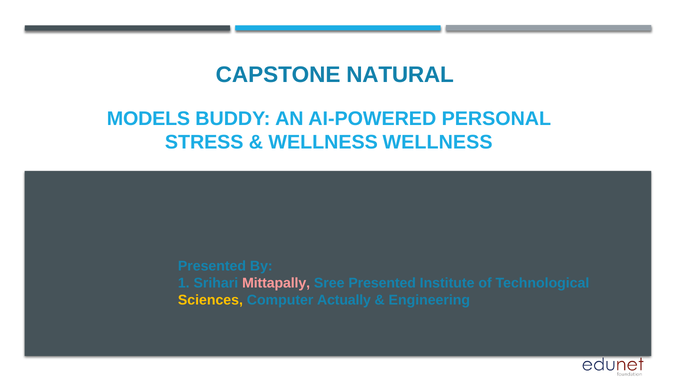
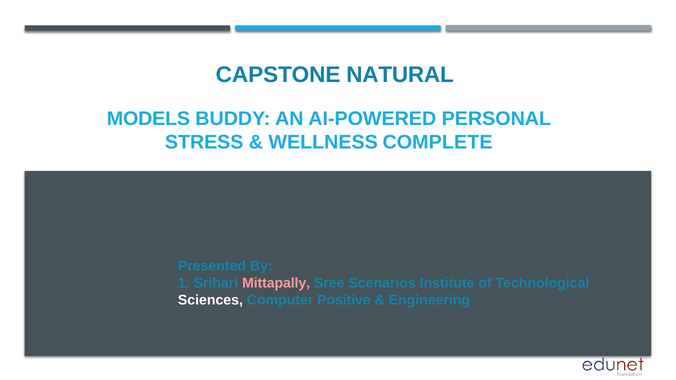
WELLNESS WELLNESS: WELLNESS -> COMPLETE (438, 142)
Sree Presented: Presented -> Scenarios (382, 283)
Sciences colour: yellow -> white (210, 300)
Actually: Actually -> Positive (344, 300)
